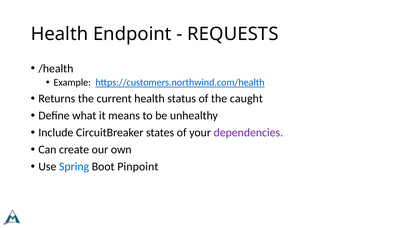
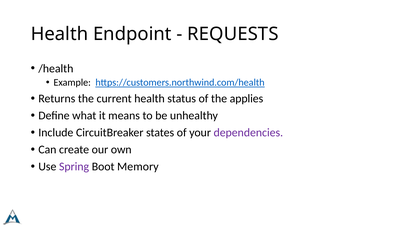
caught: caught -> applies (246, 98)
Spring colour: blue -> purple (74, 166)
Pinpoint: Pinpoint -> Memory (138, 166)
